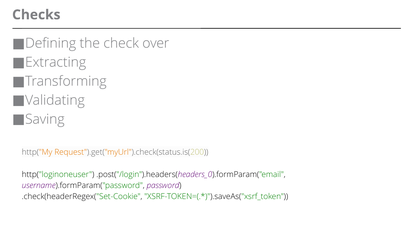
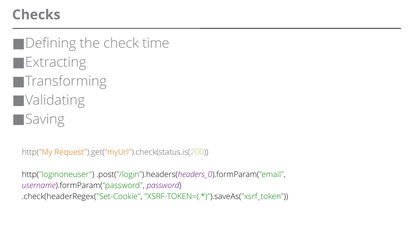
over: over -> time (156, 43)
